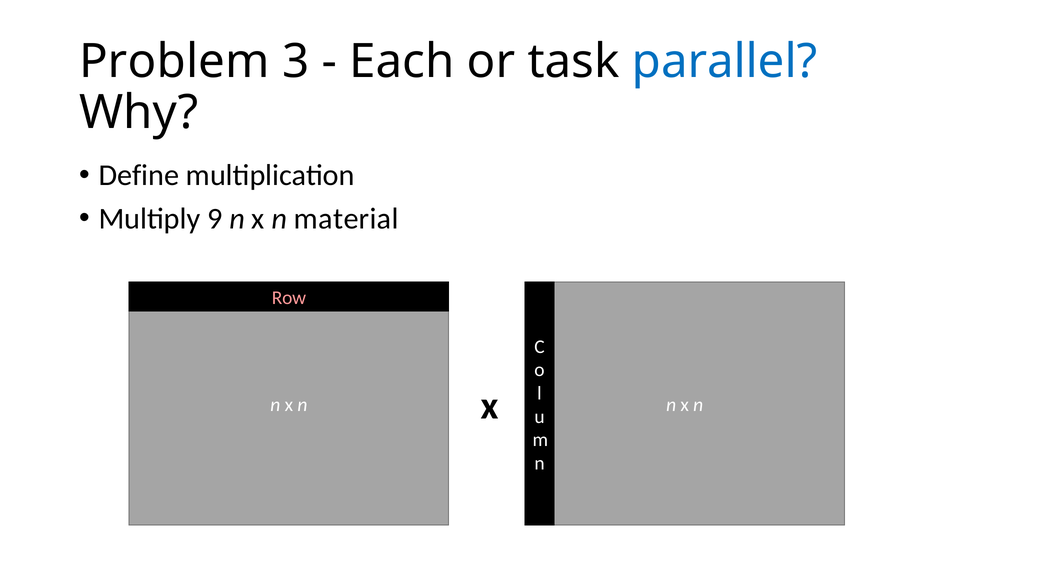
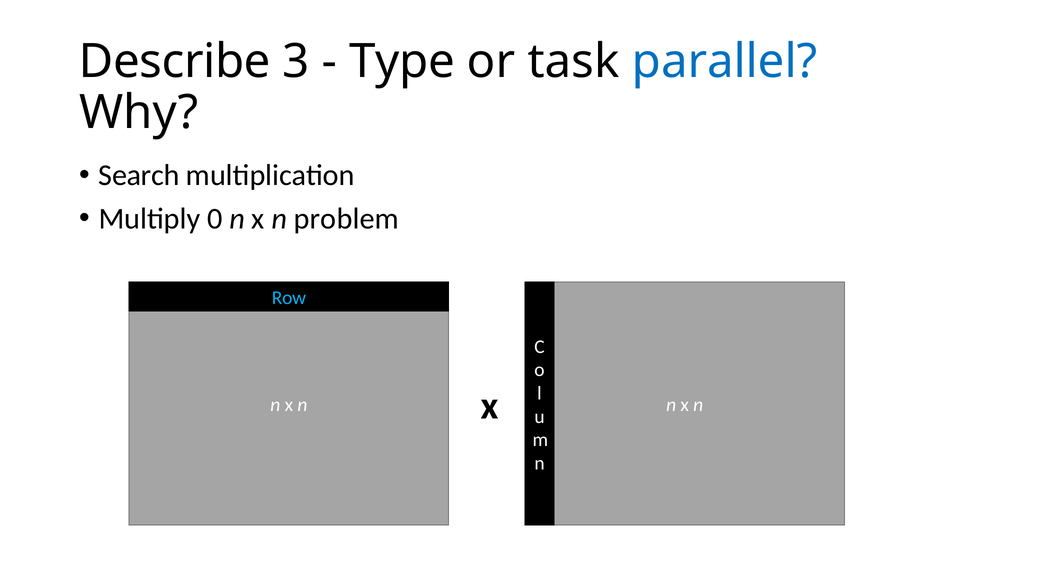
Problem: Problem -> Describe (175, 61)
Each: Each -> Type (402, 61)
Define: Define -> Search (139, 175)
9: 9 -> 0 (215, 219)
material: material -> problem (346, 219)
Row colour: pink -> light blue (289, 298)
